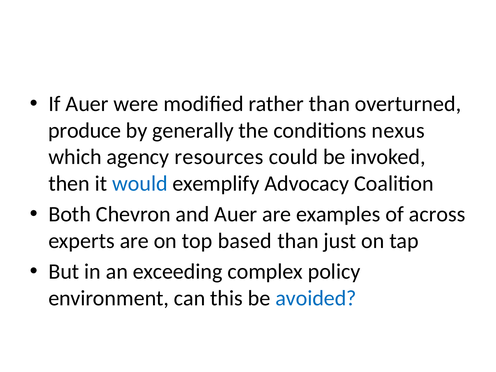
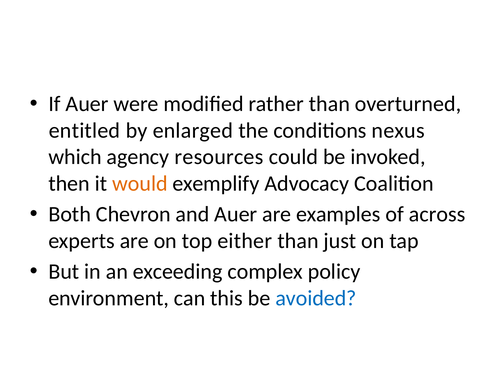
produce: produce -> entitled (84, 131)
generally: generally -> enlarged (193, 131)
would colour: blue -> orange (140, 183)
based: based -> either (245, 241)
